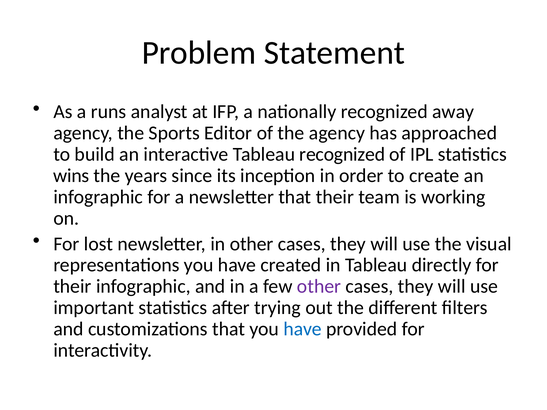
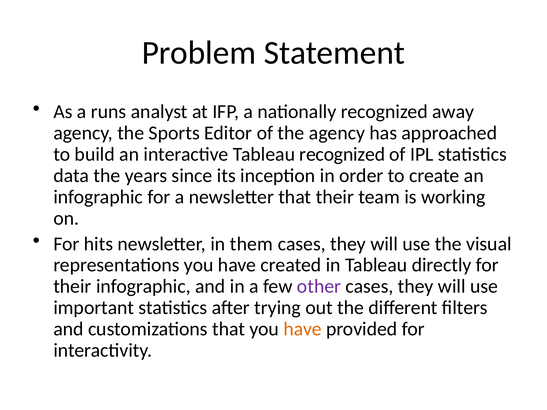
wins: wins -> data (71, 176)
lost: lost -> hits (98, 244)
in other: other -> them (251, 244)
have colour: blue -> orange (303, 329)
